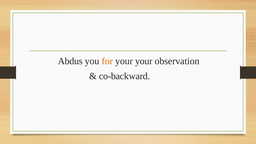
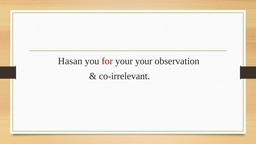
Abdus: Abdus -> Hasan (70, 61)
for colour: orange -> red (107, 61)
co-backward: co-backward -> co-irrelevant (124, 76)
